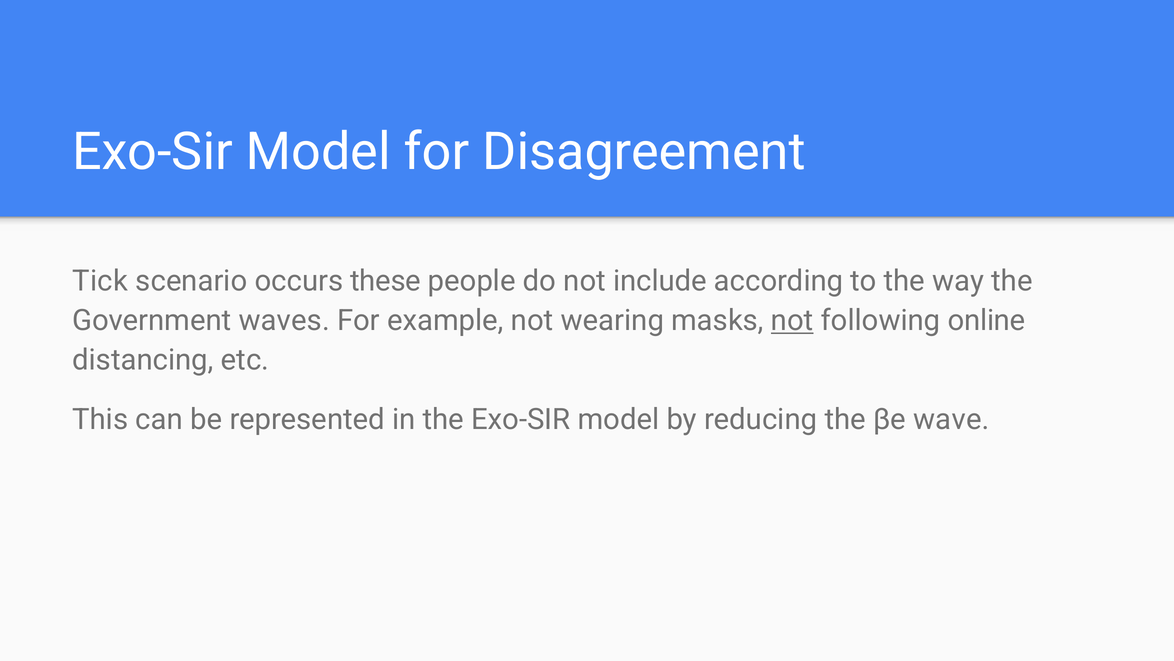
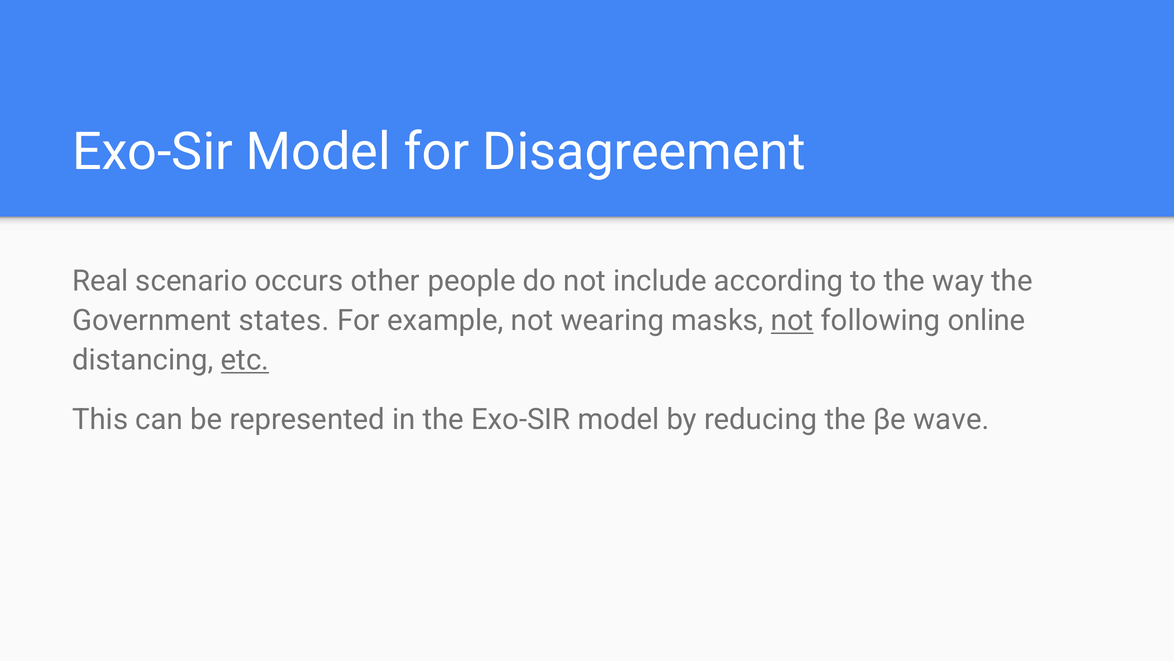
Tick: Tick -> Real (100, 281)
these: these -> other (385, 281)
waves: waves -> states (284, 320)
etc underline: none -> present (245, 360)
